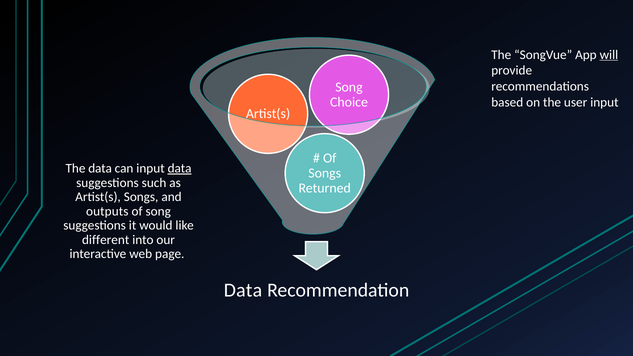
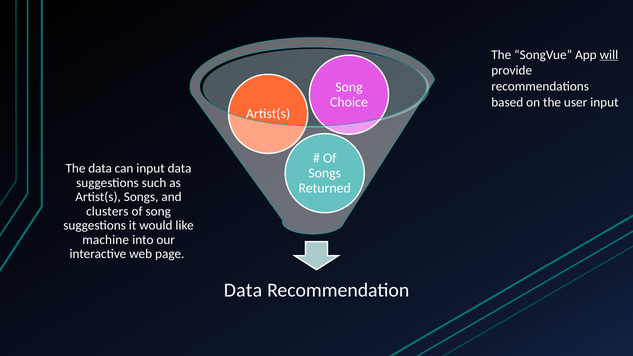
data underline: present -> none (180, 169)
outputs: outputs -> clusters (107, 211)
different: different -> machine (106, 240)
